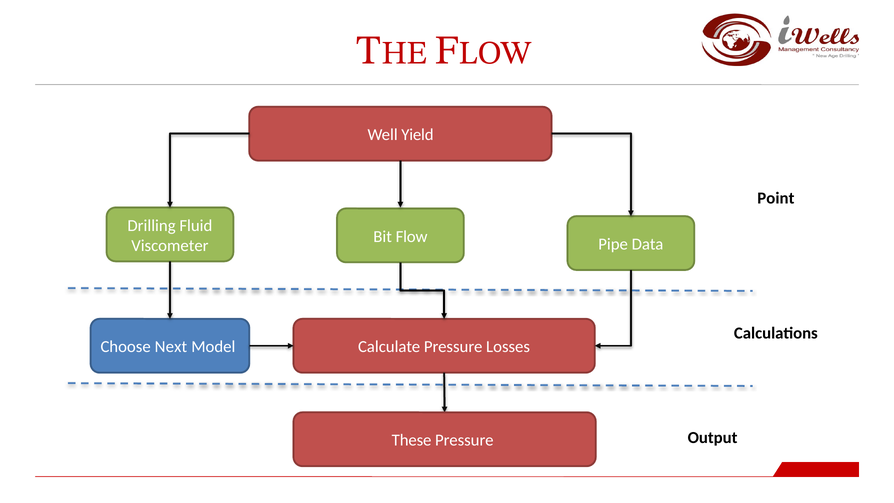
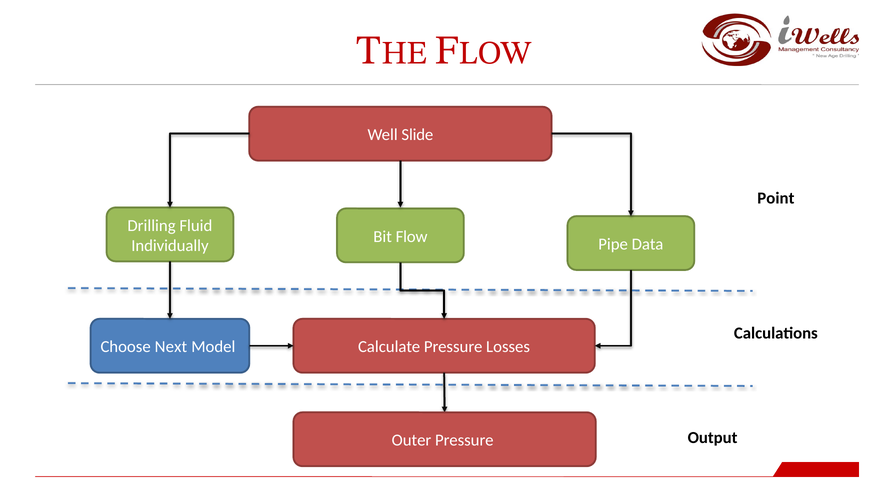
Yield: Yield -> Slide (417, 135)
Viscometer: Viscometer -> Individually (170, 246)
These: These -> Outer (412, 440)
